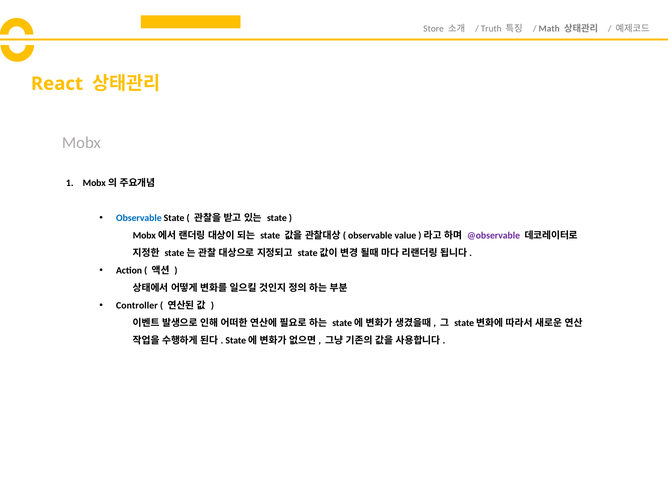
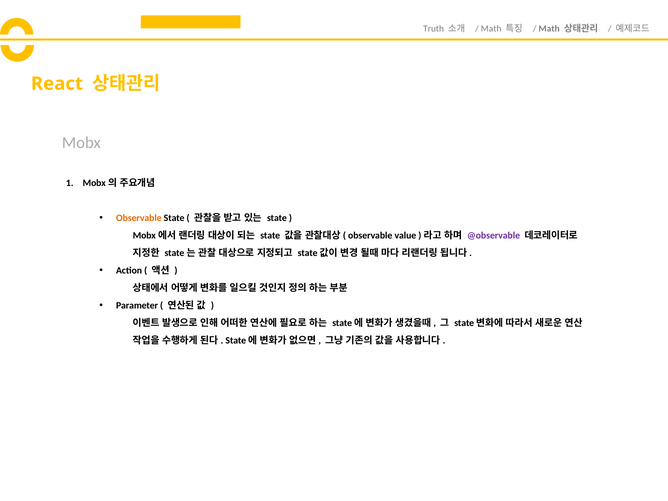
Store: Store -> Truth (434, 29)
Truth: Truth -> Math (491, 29)
Observable colour: blue -> orange (139, 218)
Controller: Controller -> Parameter (137, 306)
